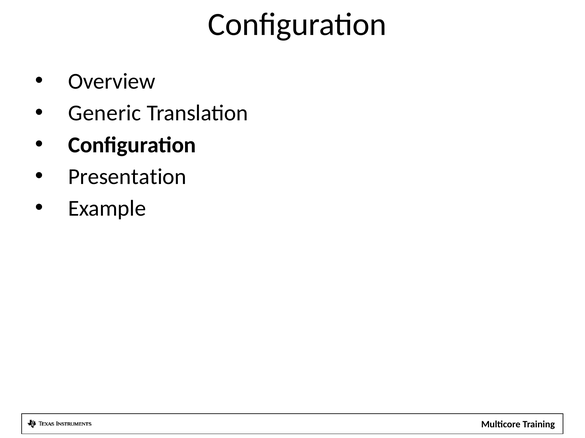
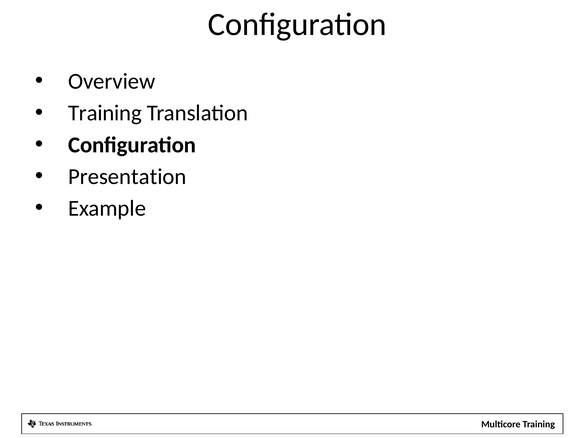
Generic: Generic -> Training (105, 113)
